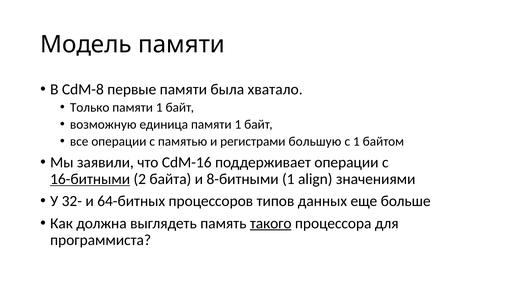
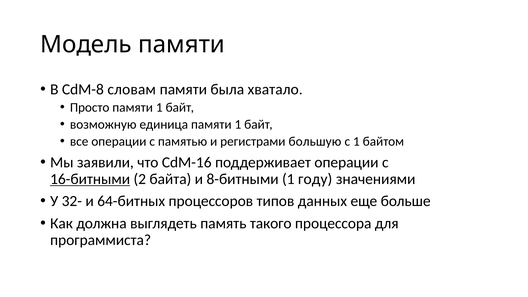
первые: первые -> словам (132, 89)
Только: Только -> Просто (90, 107)
align: align -> году (315, 179)
такого underline: present -> none (271, 223)
